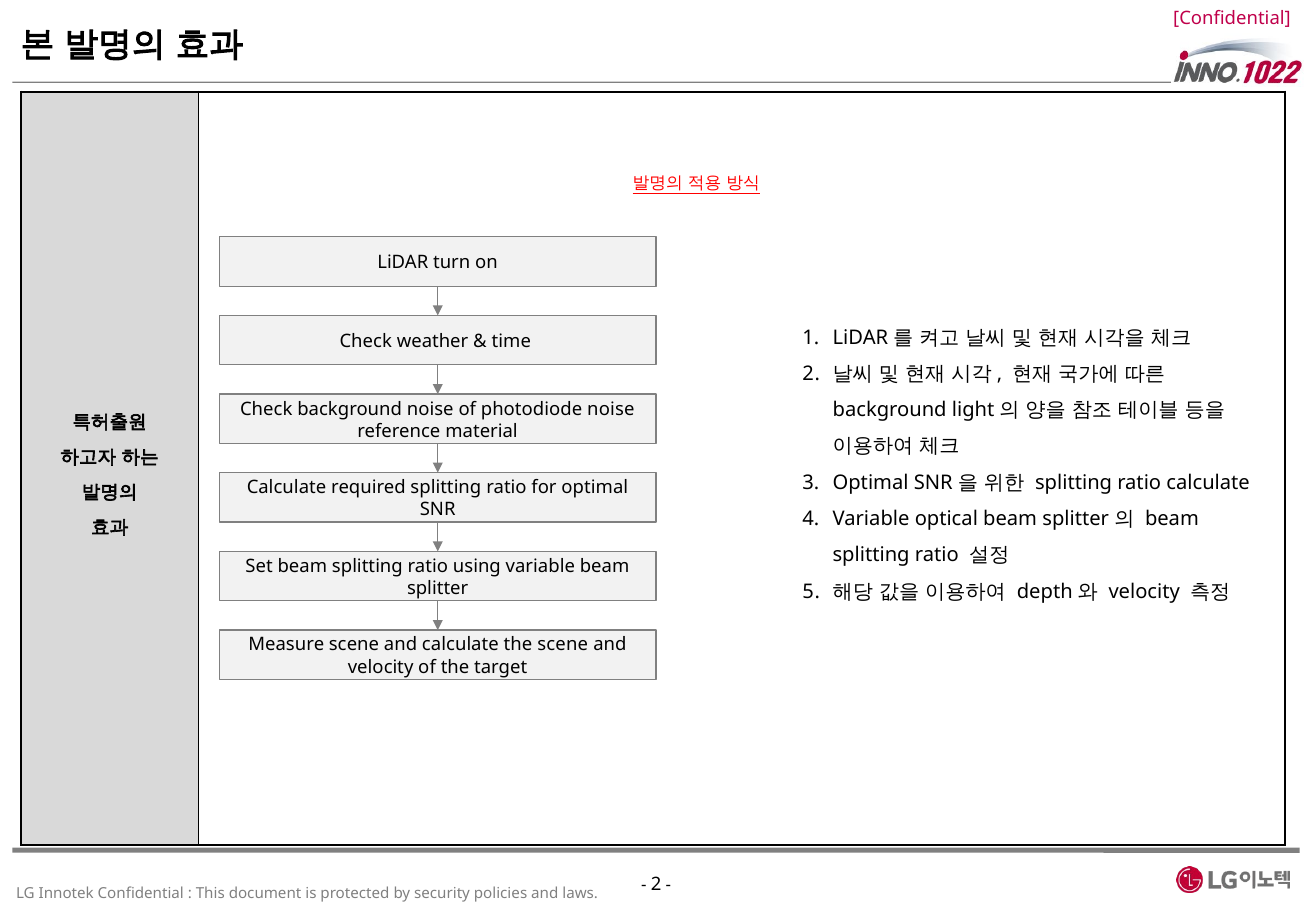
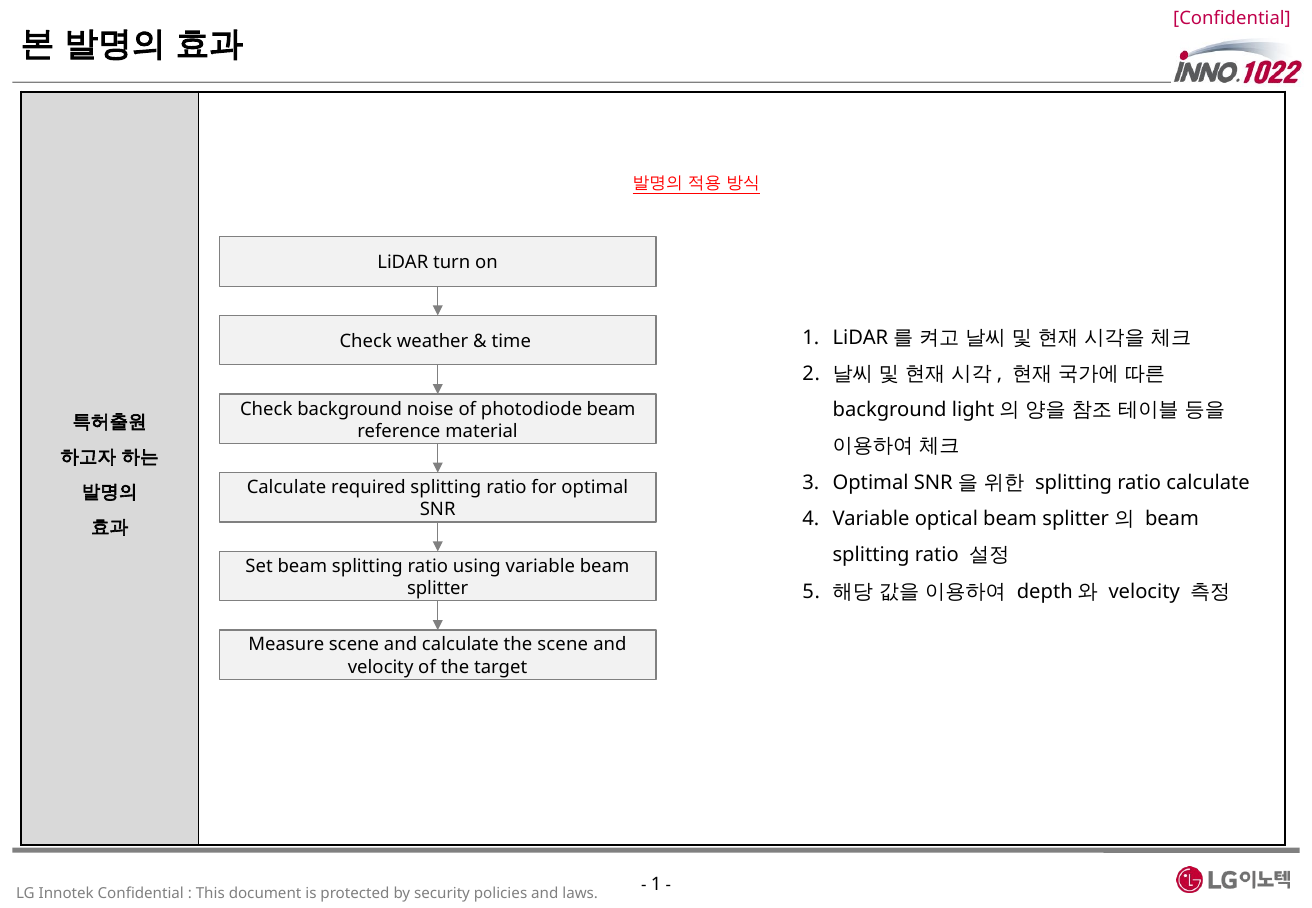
photodiode noise: noise -> beam (611, 409)
2: 2 -> 1 (656, 885)
